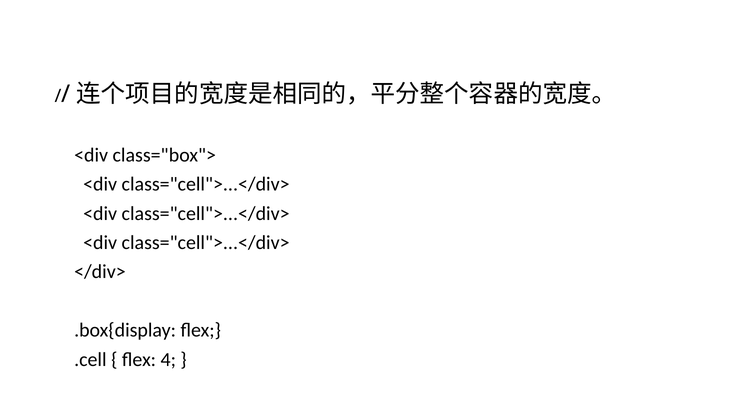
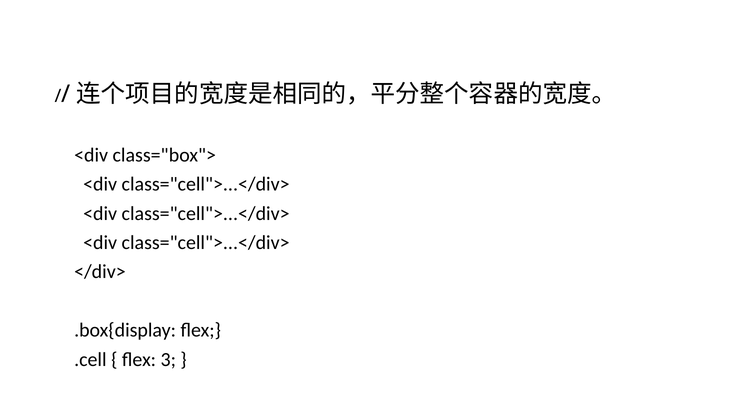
4: 4 -> 3 (168, 359)
